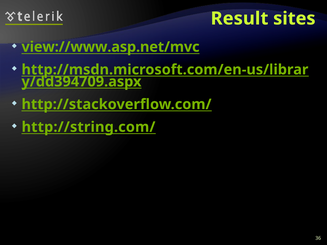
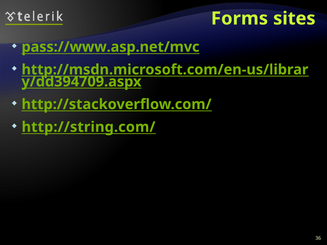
Result: Result -> Forms (239, 19)
view://www.asp.net/mvc: view://www.asp.net/mvc -> pass://www.asp.net/mvc (111, 47)
